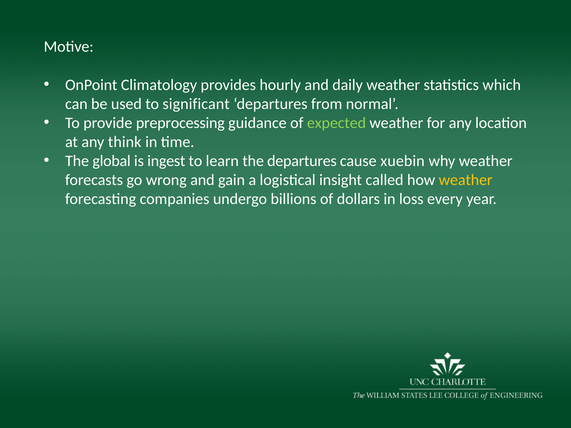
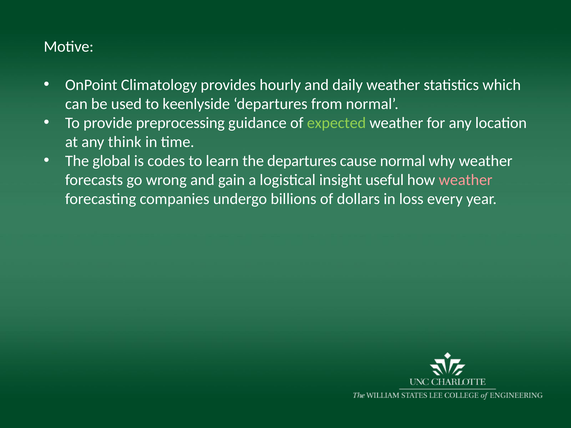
significant: significant -> keenlyside (196, 104)
ingest: ingest -> codes (166, 161)
cause xuebin: xuebin -> normal (403, 161)
called: called -> useful (385, 180)
weather colour: yellow -> pink (466, 180)
